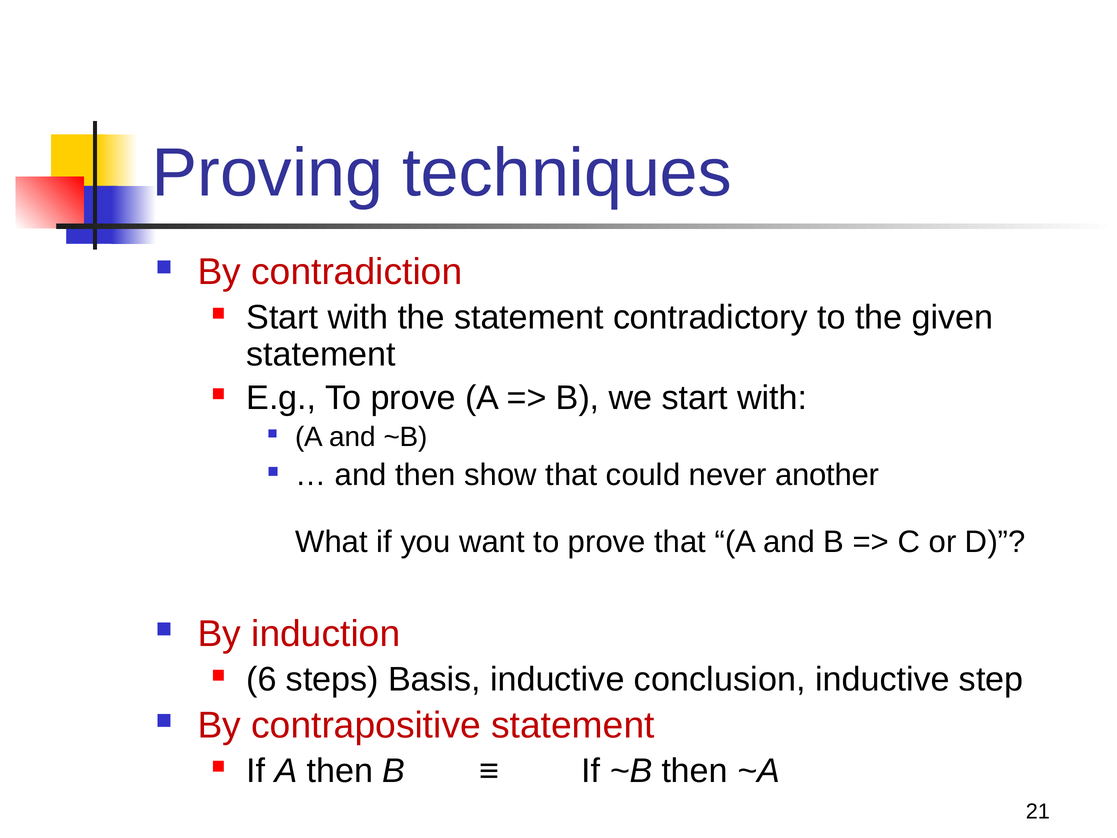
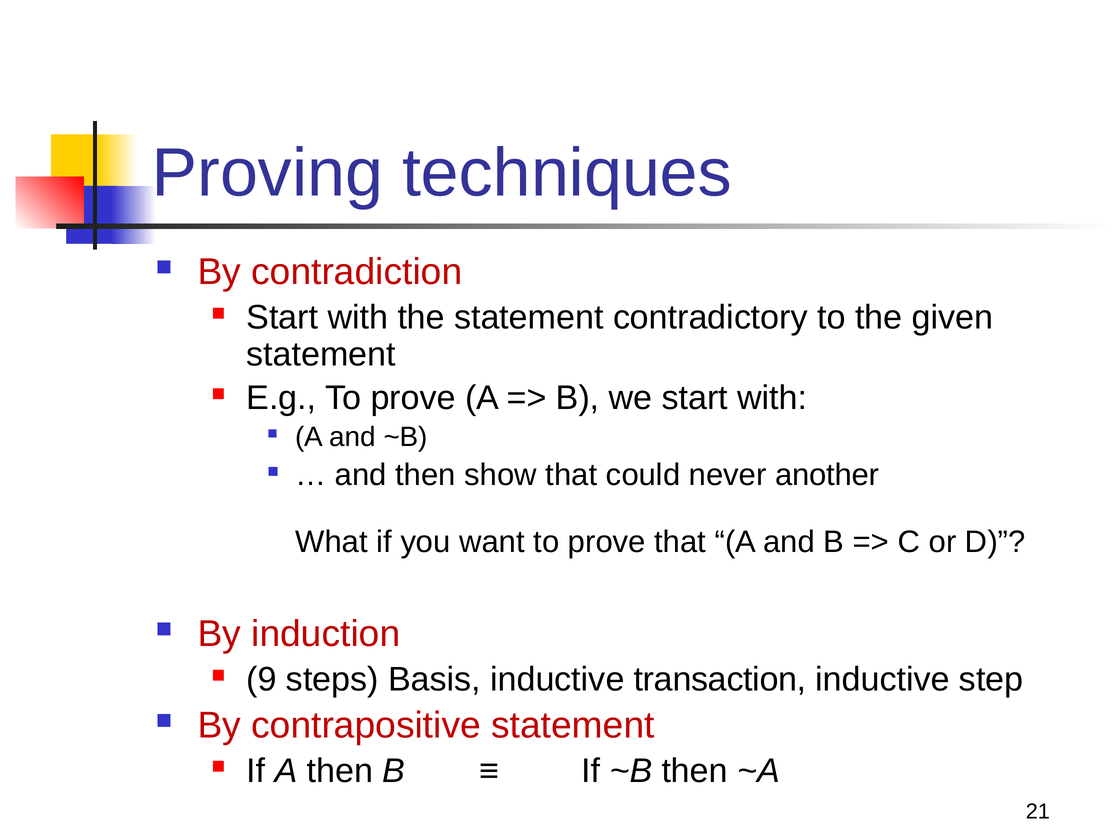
6: 6 -> 9 (262, 679)
conclusion: conclusion -> transaction (720, 679)
